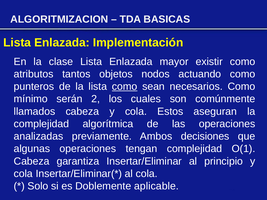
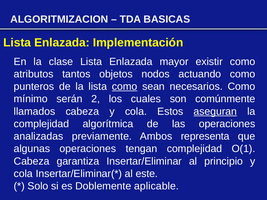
aseguran underline: none -> present (215, 112)
decisiones: decisiones -> representa (205, 136)
al cola: cola -> este (147, 174)
